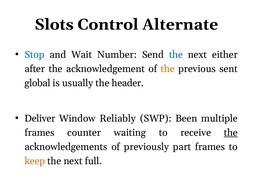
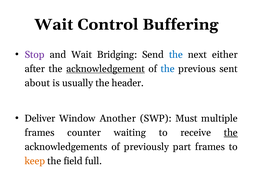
Slots: Slots -> Wait (54, 24)
Alternate: Alternate -> Buffering (180, 24)
Stop colour: blue -> purple (35, 54)
Number: Number -> Bridging (117, 54)
acknowledgement underline: none -> present (106, 69)
the colour: orange -> blue (168, 69)
global: global -> about (37, 83)
Reliably: Reliably -> Another (118, 118)
Been: Been -> Must (186, 118)
next: next -> field (73, 161)
